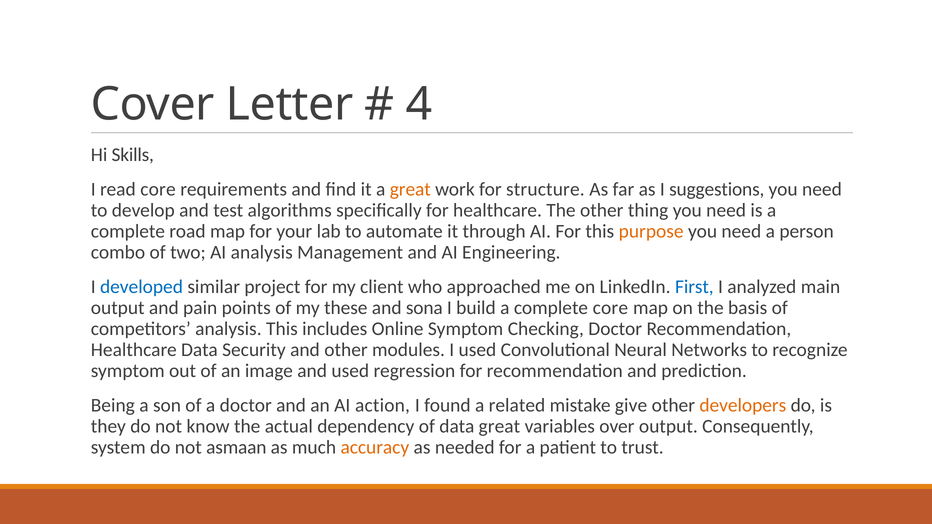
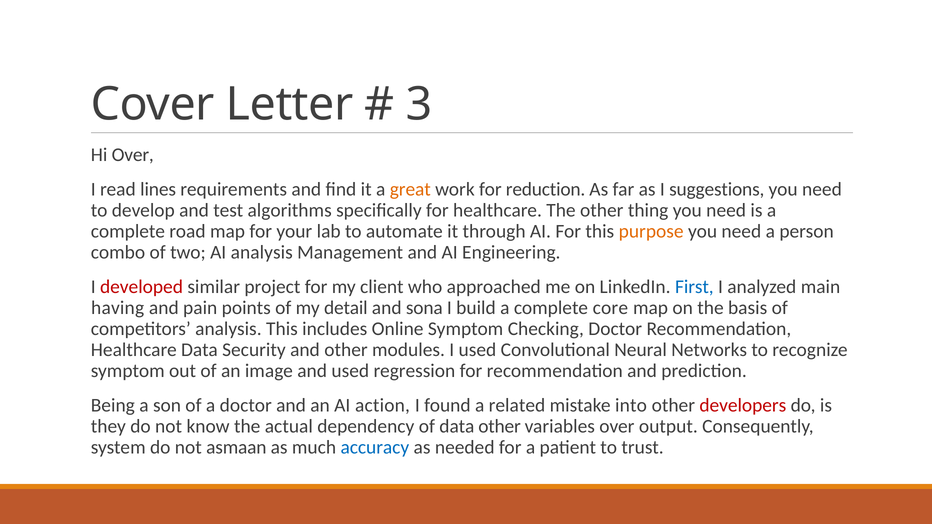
4: 4 -> 3 (419, 104)
Hi Skills: Skills -> Over (133, 155)
read core: core -> lines (158, 190)
structure: structure -> reduction (546, 190)
developed colour: blue -> red (141, 287)
output: output -> having (118, 308)
these: these -> detail (346, 308)
give: give -> into (631, 406)
developers colour: orange -> red (743, 406)
data great: great -> other (500, 427)
accuracy colour: orange -> blue (375, 448)
